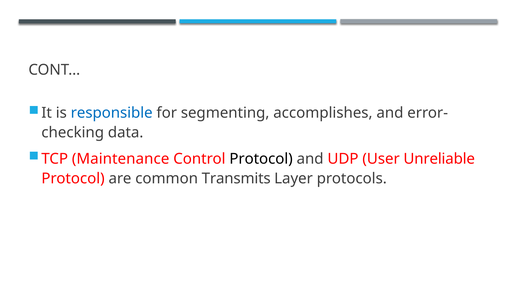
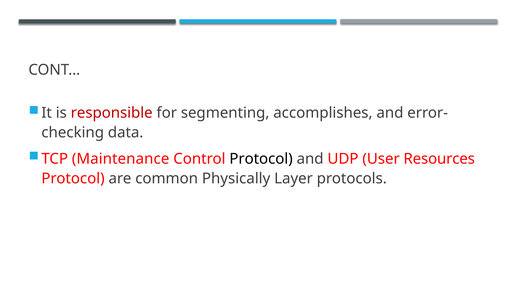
responsible colour: blue -> red (112, 113)
Unreliable: Unreliable -> Resources (439, 159)
Transmits: Transmits -> Physically (236, 179)
